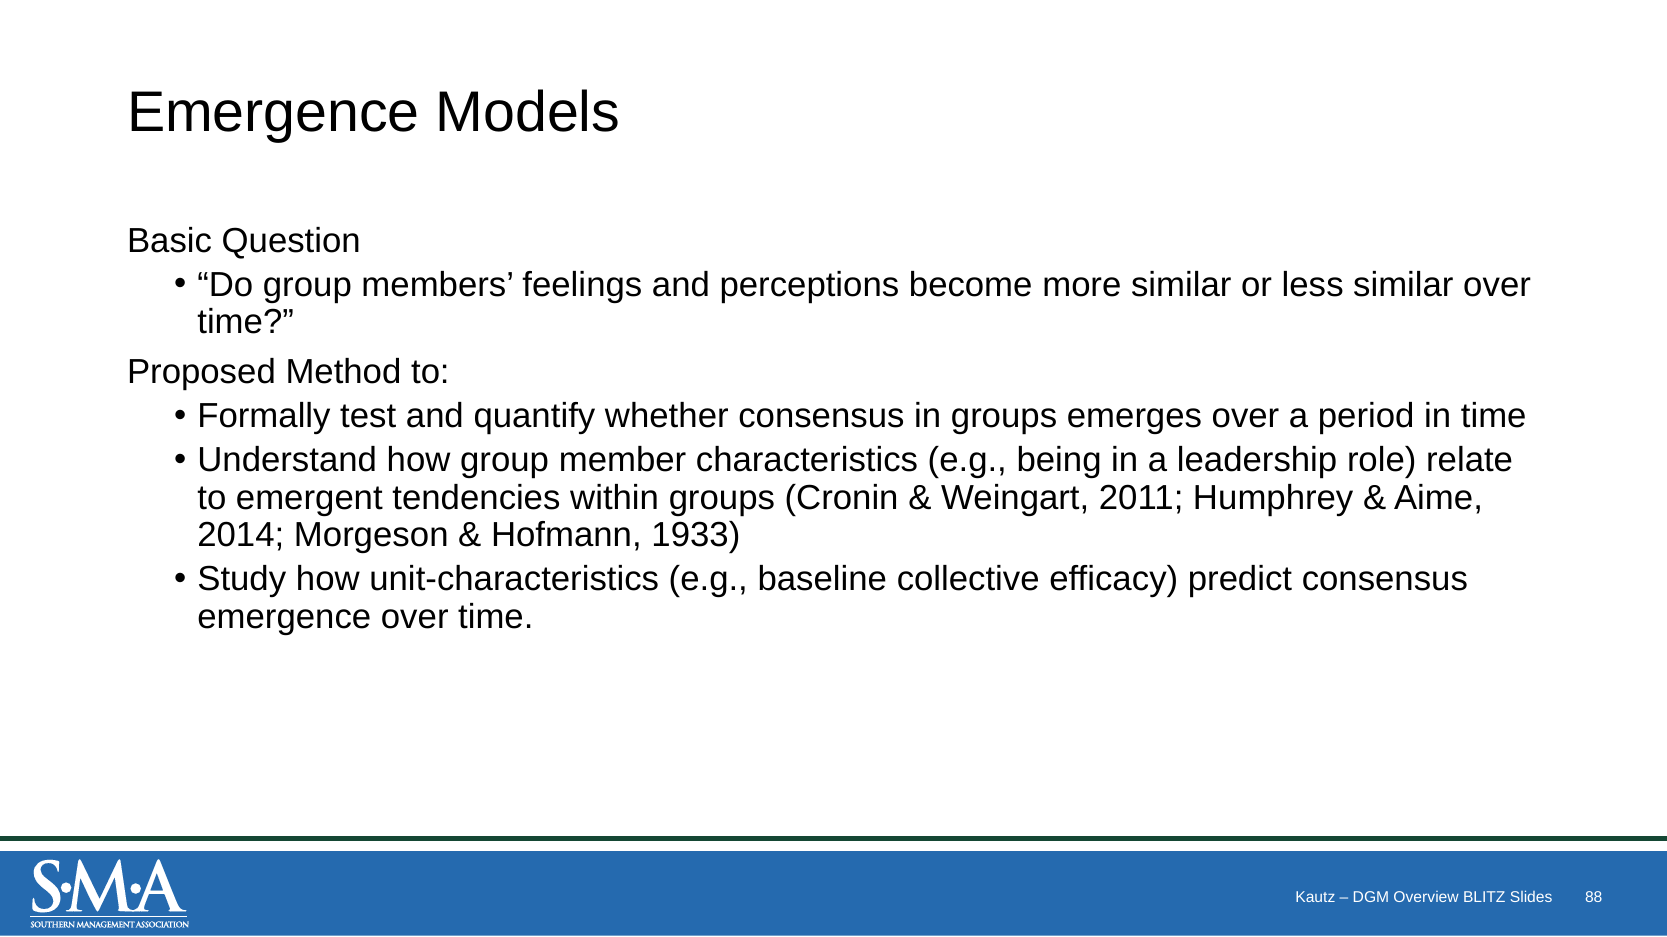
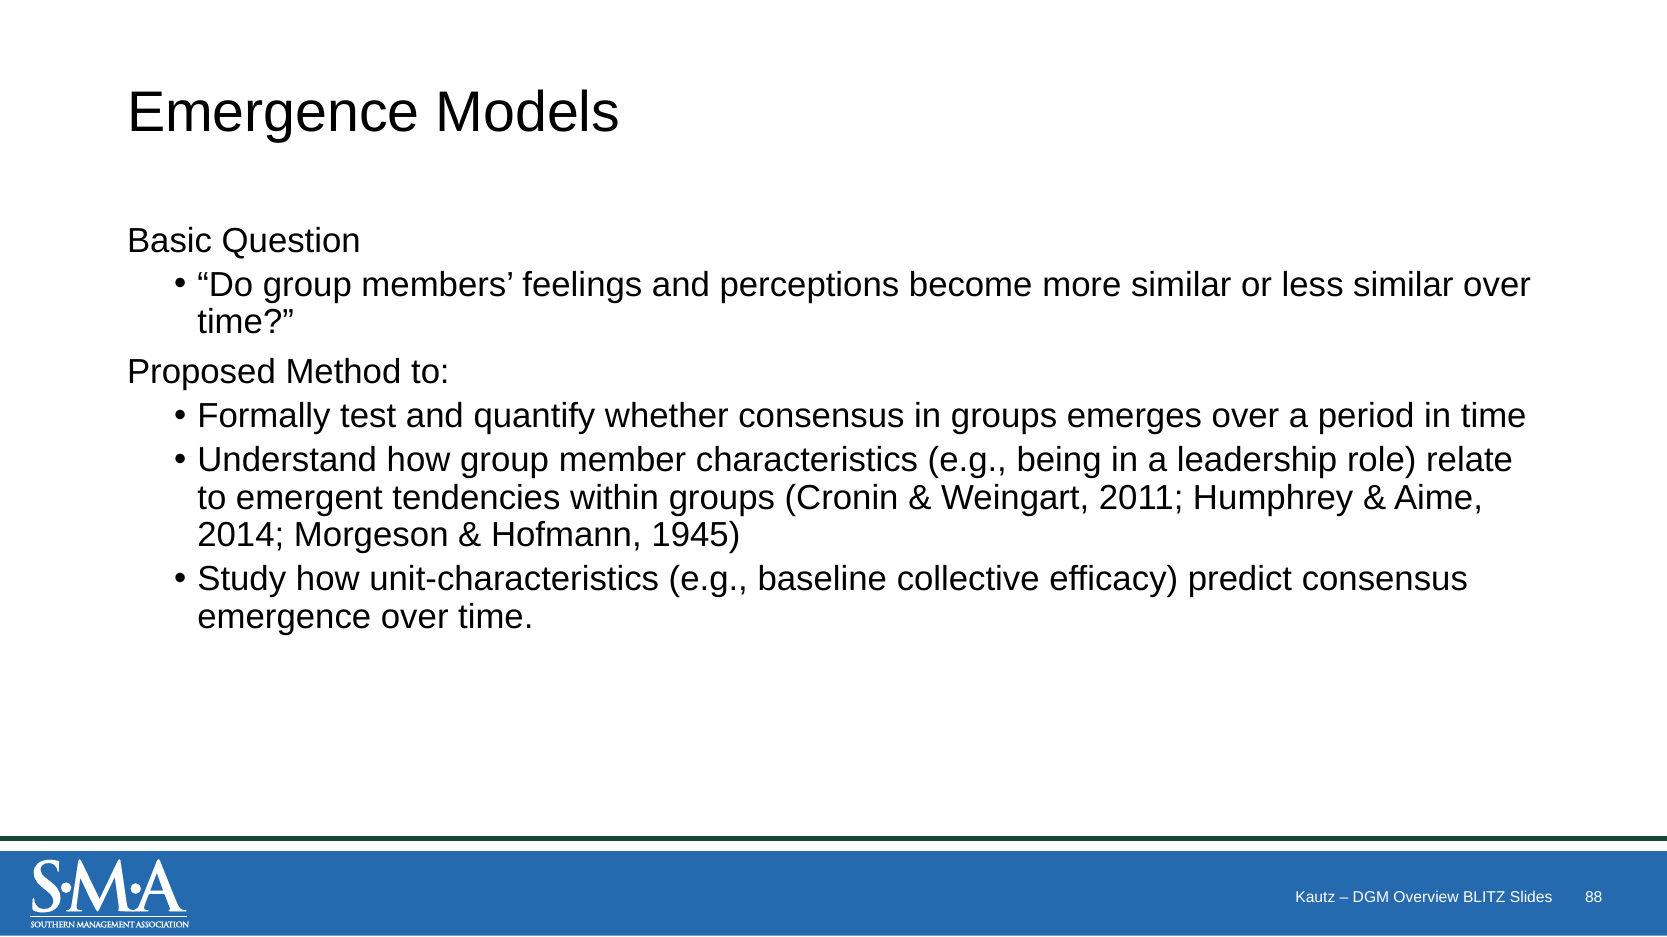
1933: 1933 -> 1945 (696, 536)
